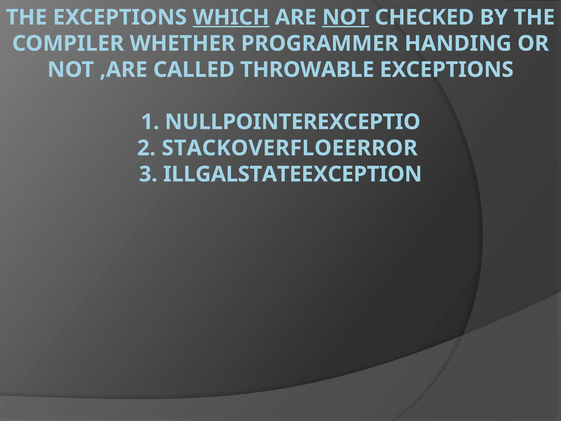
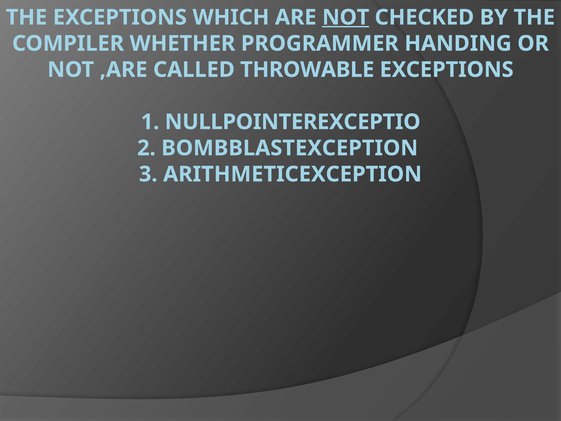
WHICH underline: present -> none (231, 17)
STACKOVERFLOEERROR: STACKOVERFLOEERROR -> BOMBBLASTEXCEPTION (290, 148)
ILLGALSTATEEXCEPTION: ILLGALSTATEEXCEPTION -> ARITHMETICEXCEPTION (293, 174)
